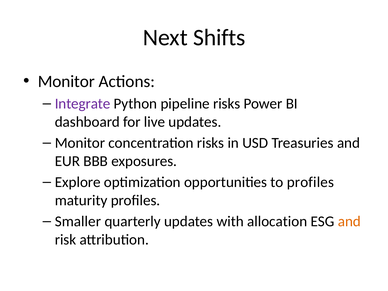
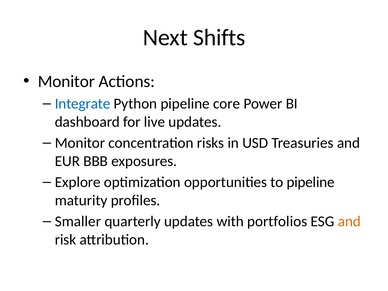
Integrate colour: purple -> blue (83, 104)
pipeline risks: risks -> core (227, 104)
to profiles: profiles -> pipeline (311, 182)
allocation: allocation -> portfolios (277, 221)
